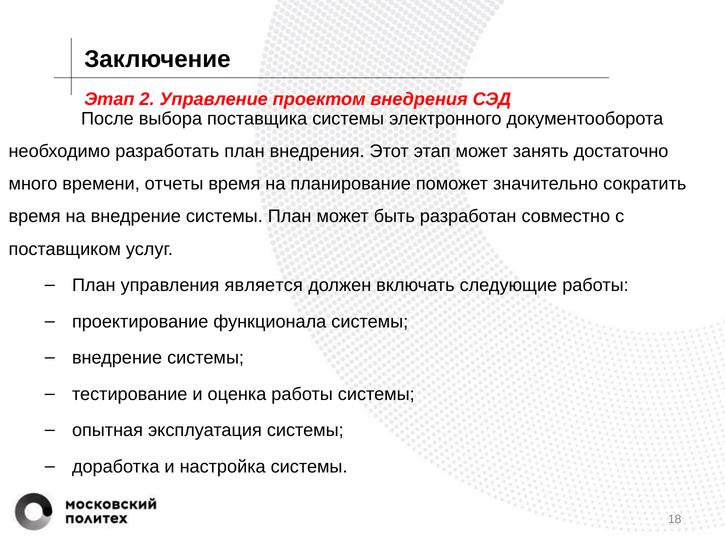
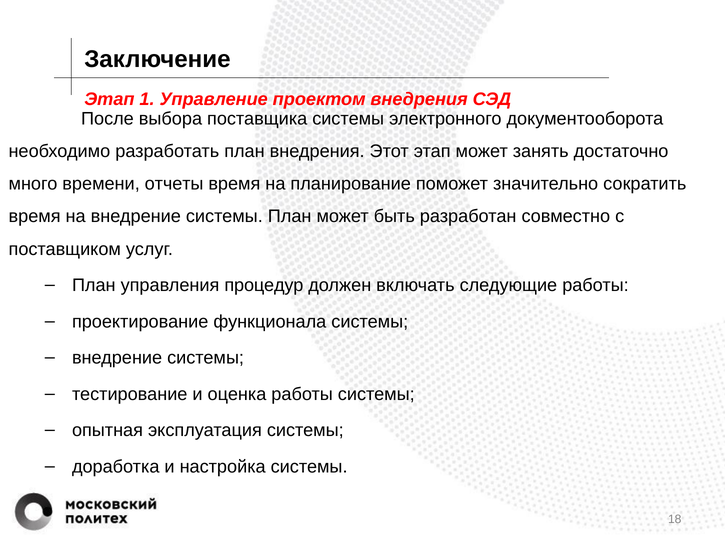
2: 2 -> 1 (147, 99)
является: является -> процедур (264, 285)
